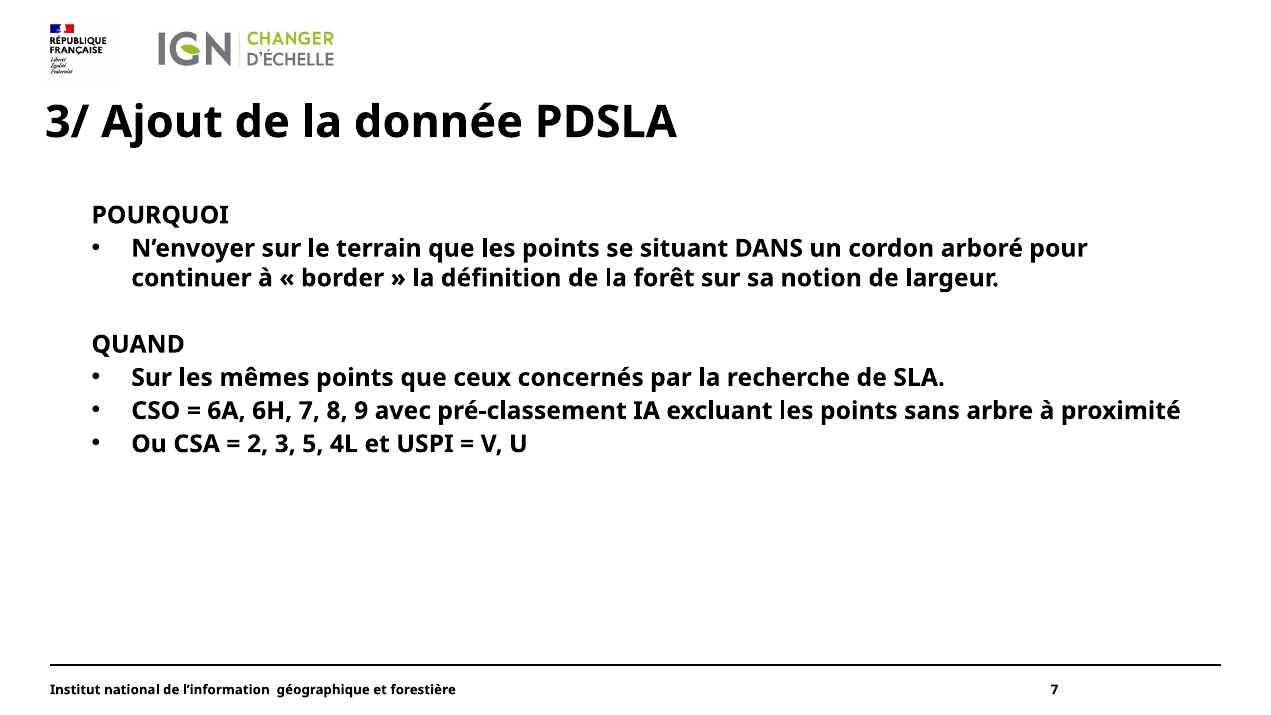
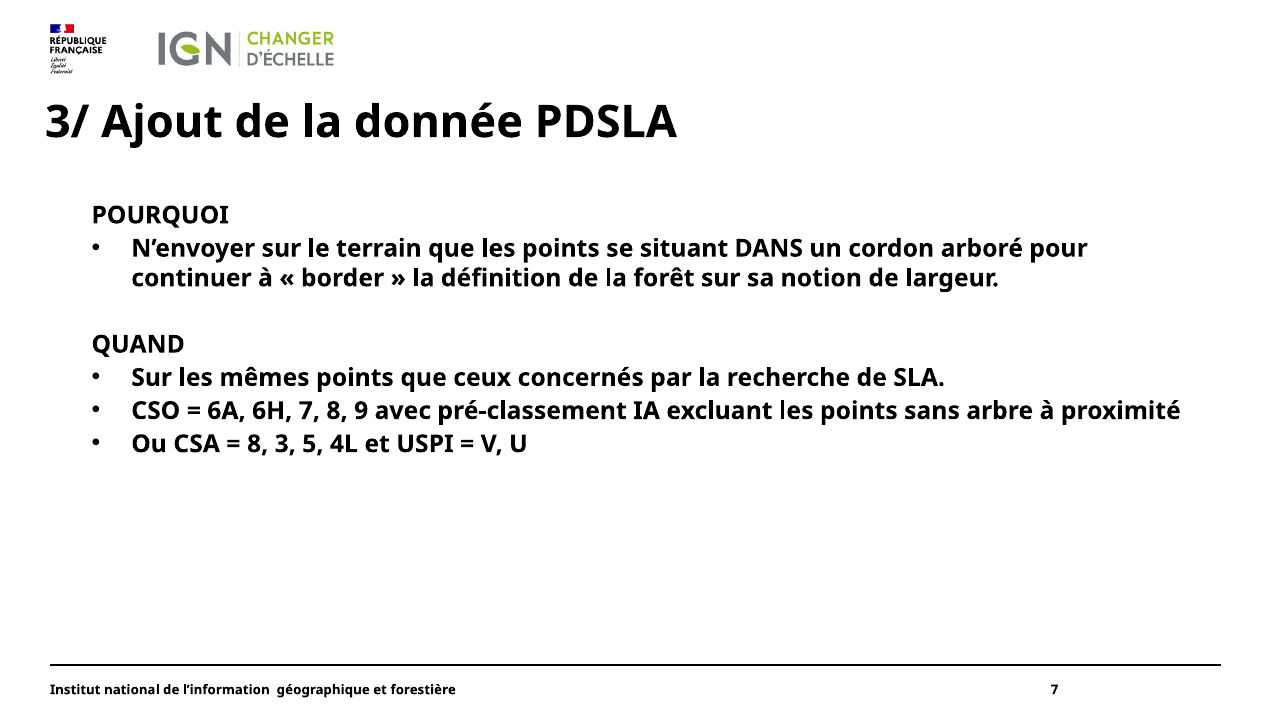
2: 2 -> 8 (258, 444)
